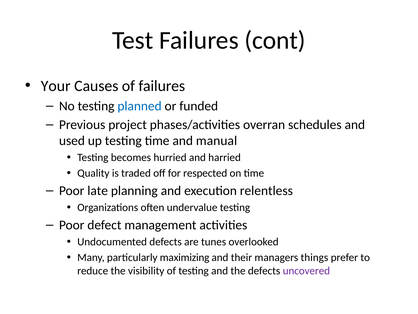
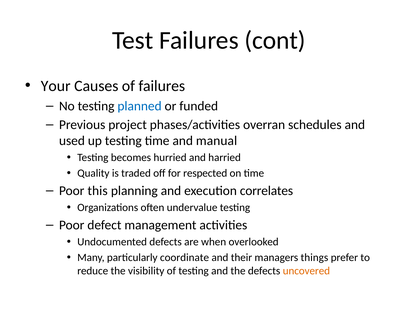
late: late -> this (98, 190)
relentless: relentless -> correlates (266, 190)
tunes: tunes -> when (214, 242)
maximizing: maximizing -> coordinate (185, 257)
uncovered colour: purple -> orange (306, 270)
